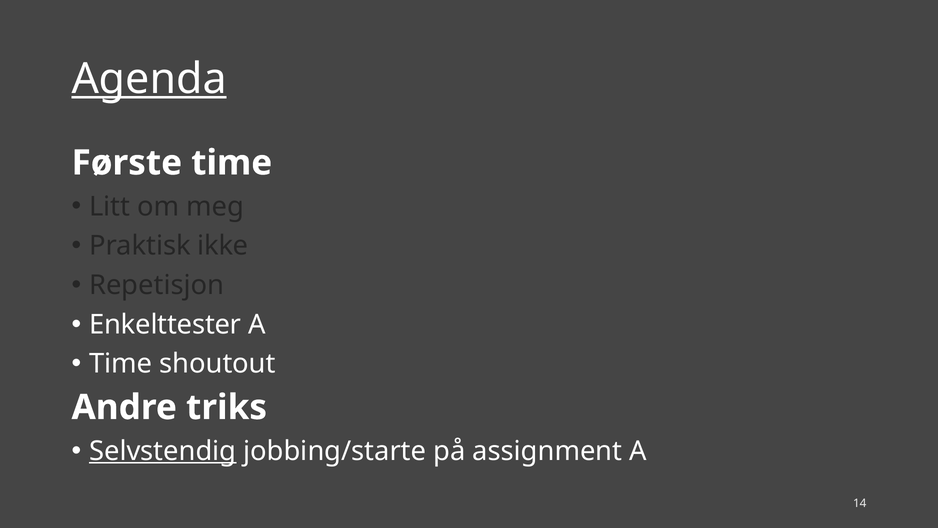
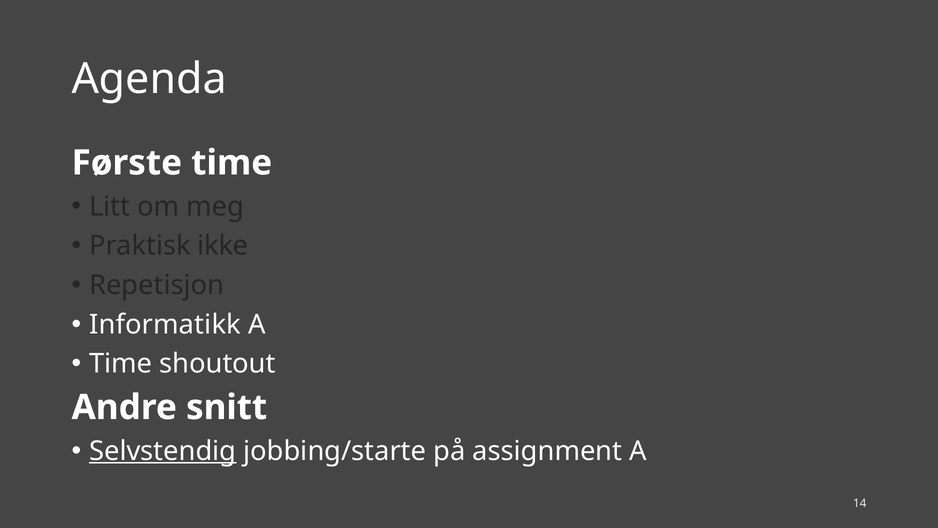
Agenda underline: present -> none (149, 79)
Enkelttester: Enkelttester -> Informatikk (165, 324)
triks: triks -> snitt (227, 407)
